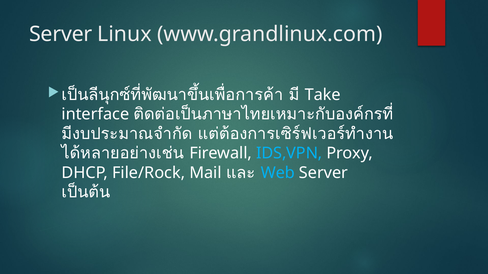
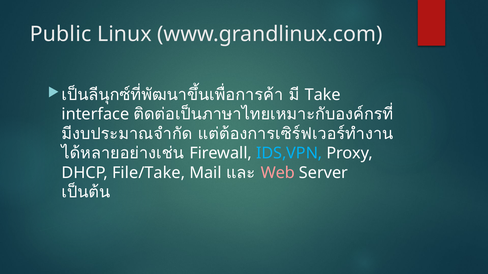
Server: Server -> Public (61, 34)
File/Rock: File/Rock -> File/Take (149, 173)
Web colour: light blue -> pink (278, 173)
